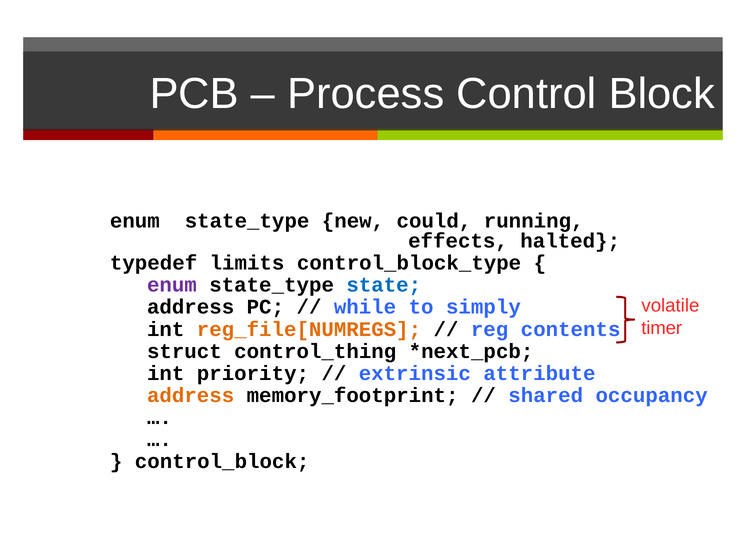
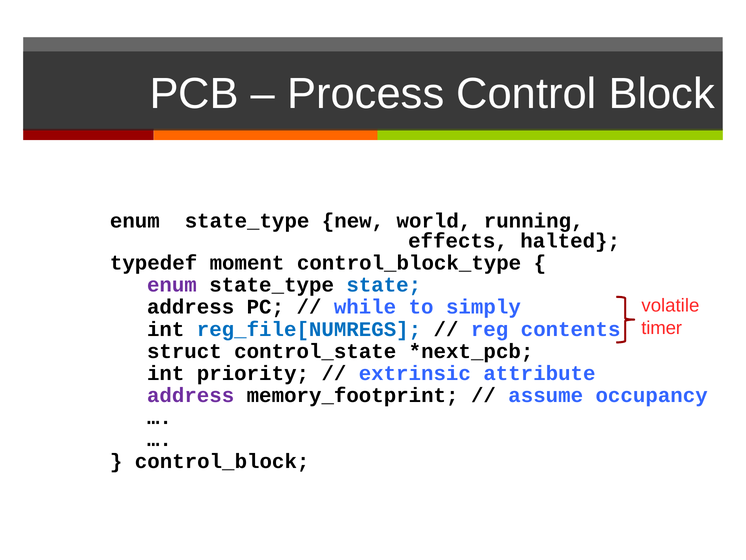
could: could -> world (434, 221)
limits: limits -> moment (247, 263)
reg_file[NUMREGS colour: orange -> blue (309, 329)
control_thing: control_thing -> control_state (315, 351)
address colour: orange -> purple (191, 395)
shared: shared -> assume (546, 395)
